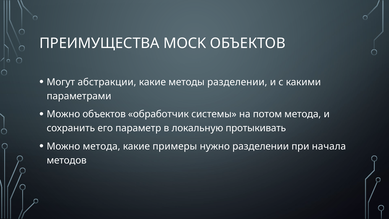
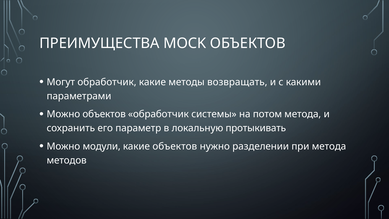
Могут абстракции: абстракции -> обработчик (107, 82)
методы разделении: разделении -> возвращать (237, 82)
Можно метода: метода -> модули (102, 146)
какие примеры: примеры -> объектов (175, 146)
при начала: начала -> метода (329, 146)
